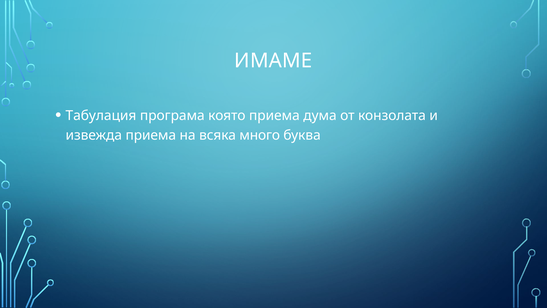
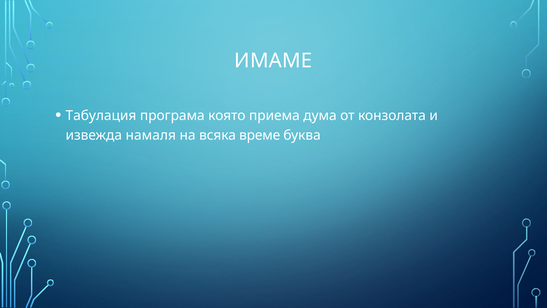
извежда приема: приема -> намаля (151, 135)
много: много -> време (260, 135)
